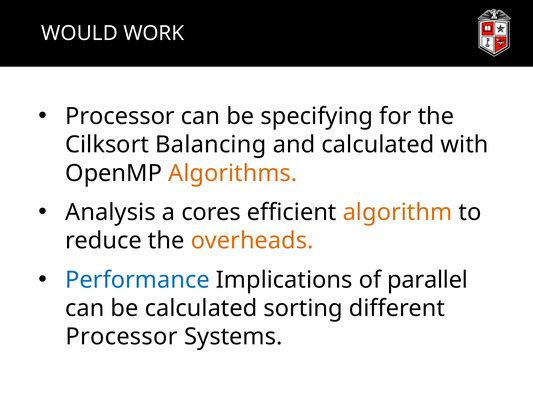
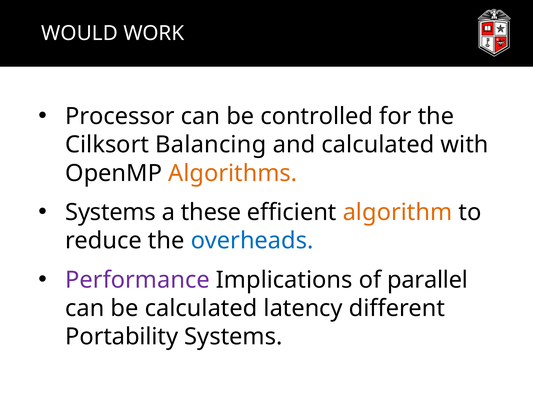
specifying: specifying -> controlled (317, 116)
Analysis: Analysis -> Systems (111, 212)
cores: cores -> these (211, 212)
overheads colour: orange -> blue (252, 241)
Performance colour: blue -> purple (137, 280)
sorting: sorting -> latency (303, 308)
Processor: Processor -> Portability (122, 337)
